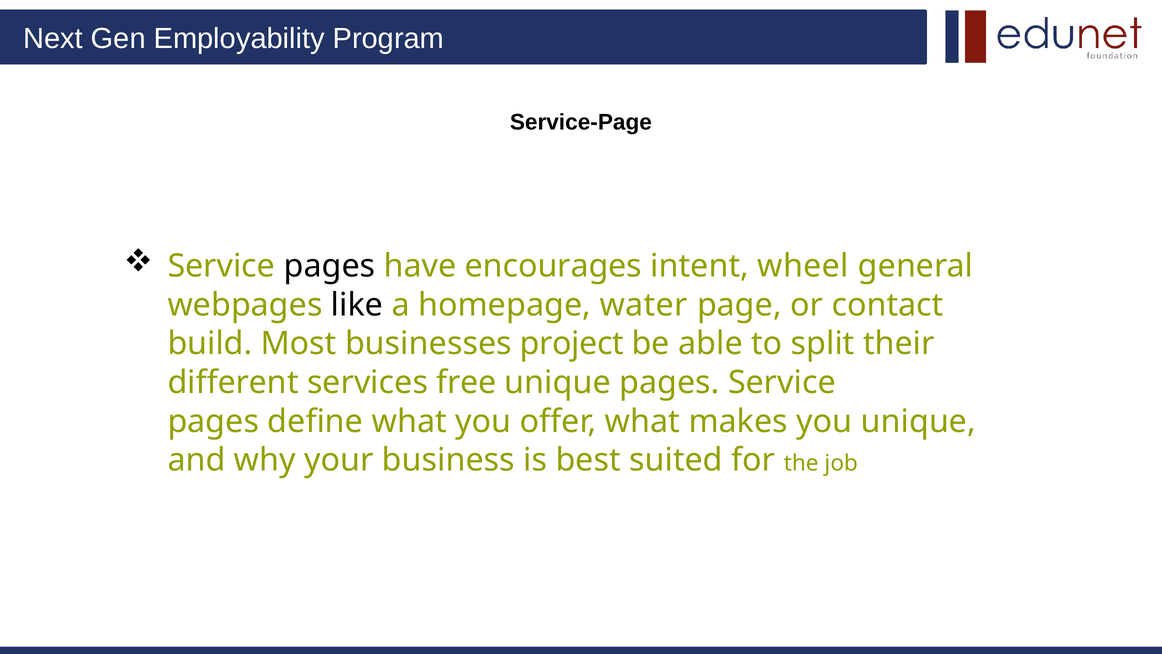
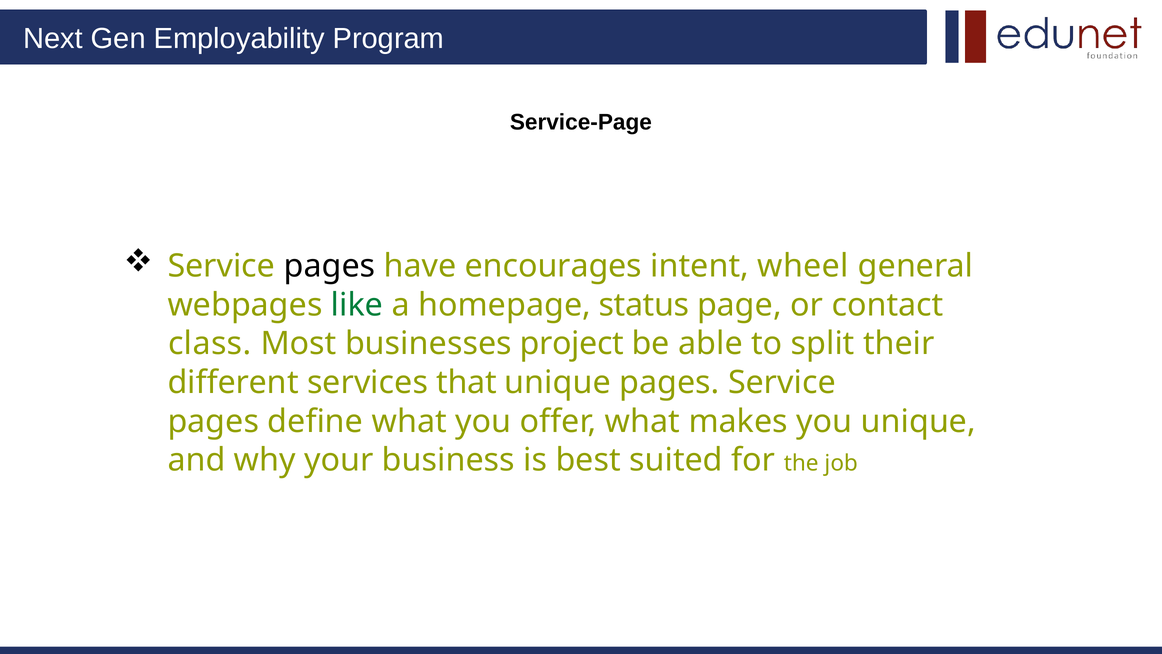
like colour: black -> green (357, 305)
water: water -> status (644, 305)
build: build -> class (210, 344)
free: free -> that (466, 382)
